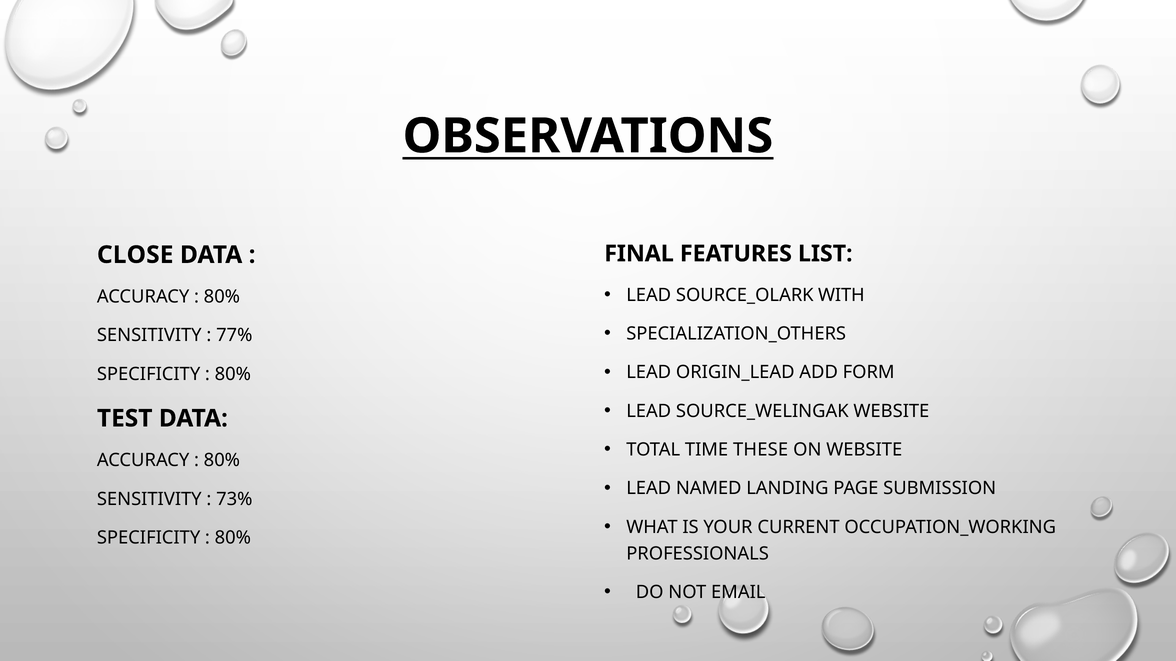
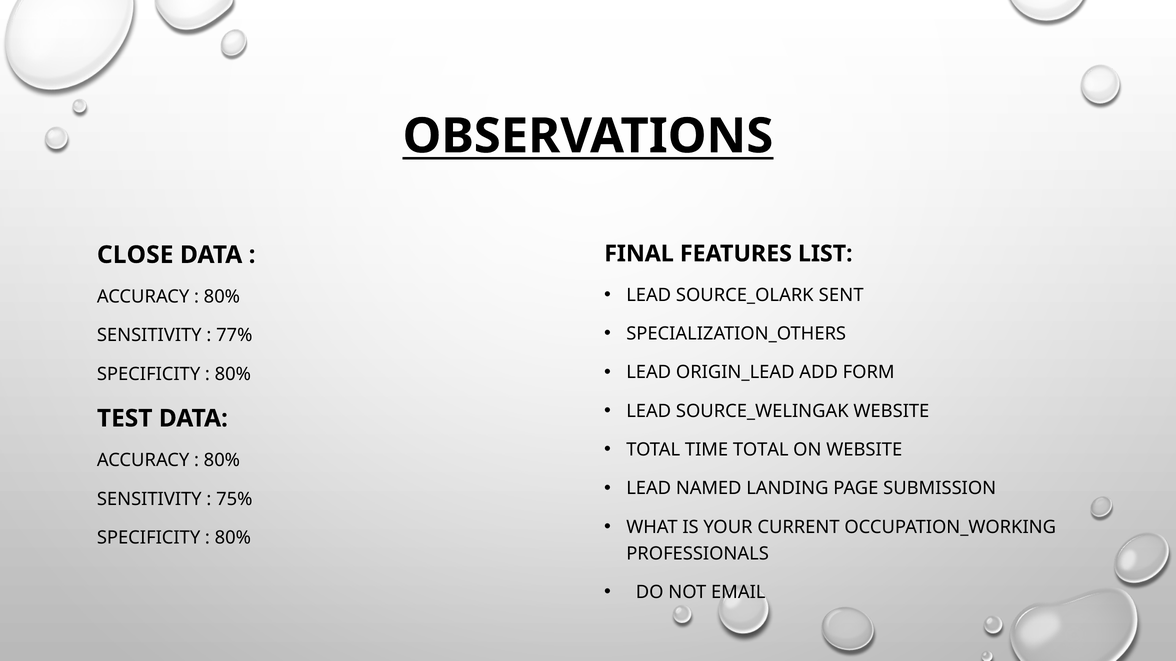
WITH: WITH -> SENT (841, 295)
TIME THESE: THESE -> TOTAL (761, 450)
73%: 73% -> 75% (234, 499)
